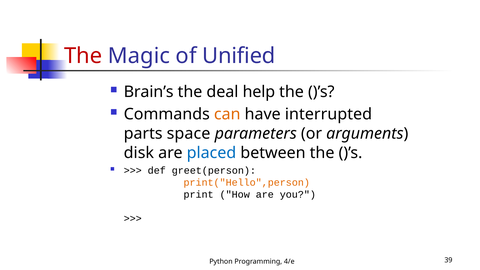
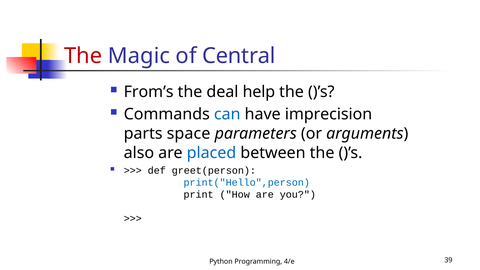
Unified: Unified -> Central (239, 56)
Brain’s: Brain’s -> From’s (149, 92)
can colour: orange -> blue (227, 114)
interrupted: interrupted -> imprecision (329, 114)
disk: disk -> also (139, 153)
print("Hello",person colour: orange -> blue (247, 182)
